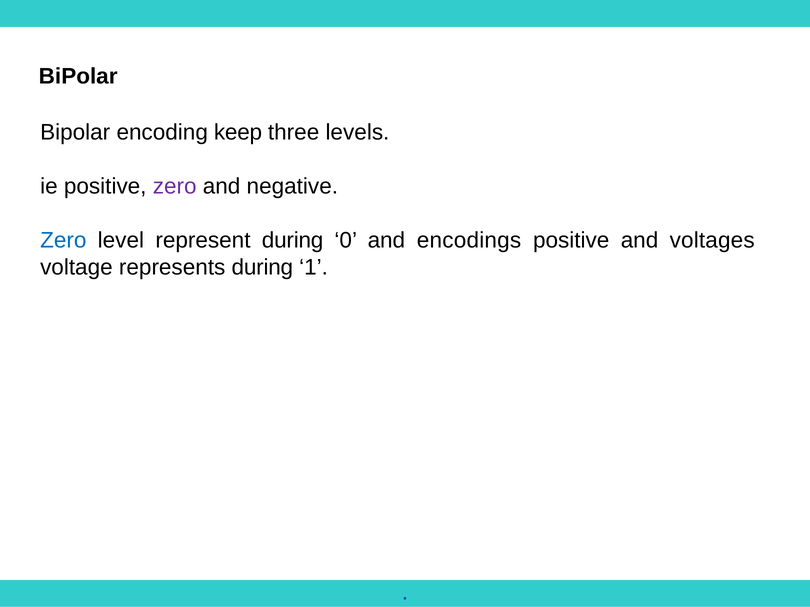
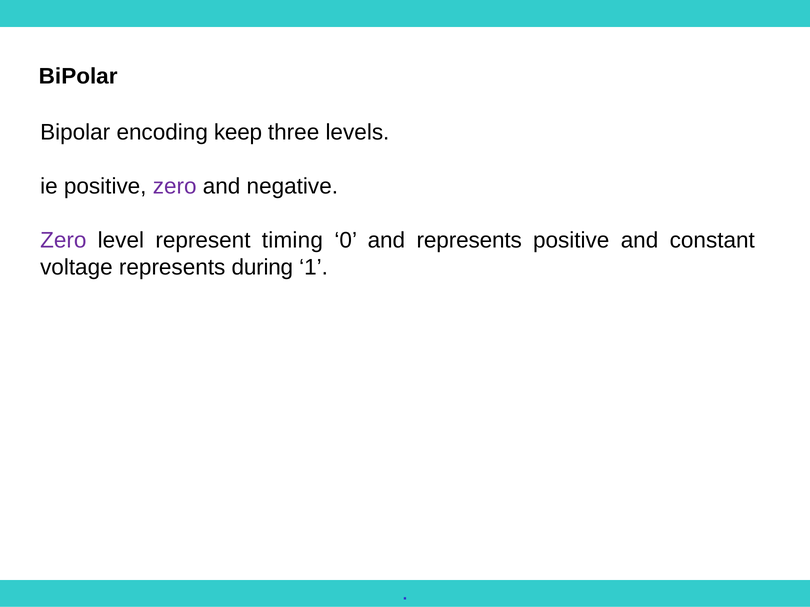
Zero colour: blue -> purple (63, 240)
represent during: during -> timing (292, 240)
and encodings: encodings -> represents (469, 240)
voltages: voltages -> constant (712, 240)
